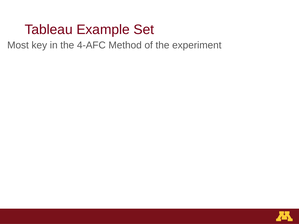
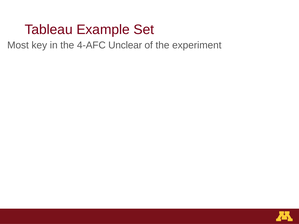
Method: Method -> Unclear (125, 45)
